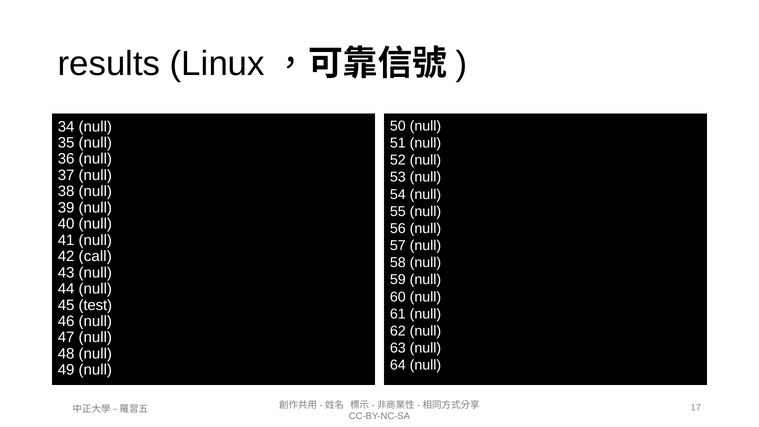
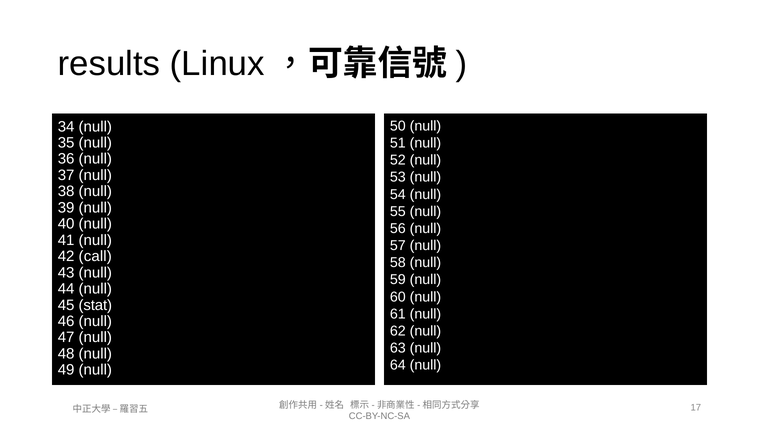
test: test -> stat (95, 305)
